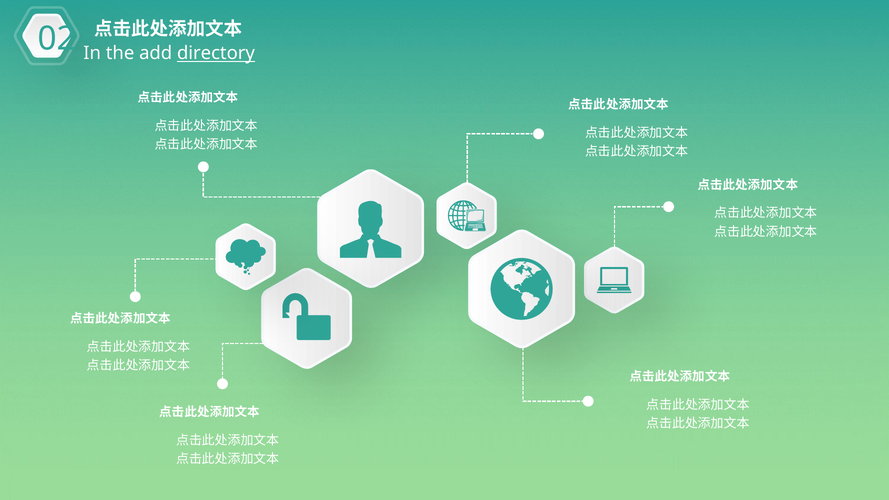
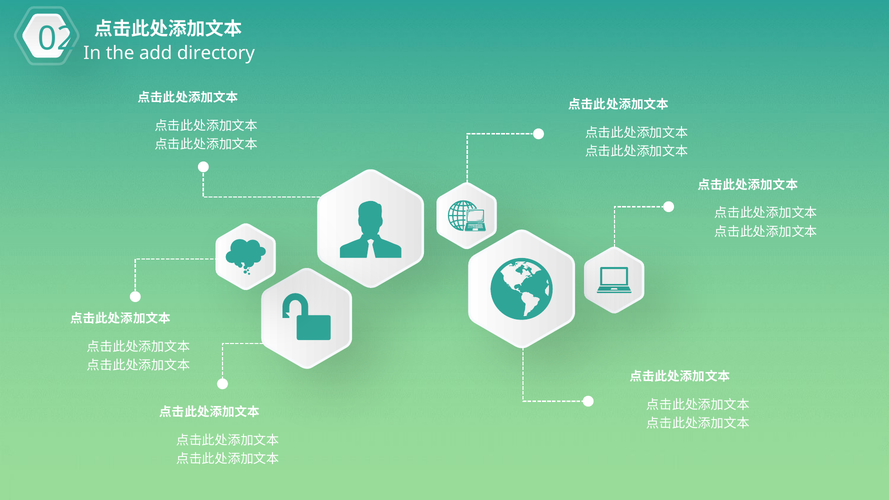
directory underline: present -> none (216, 53)
